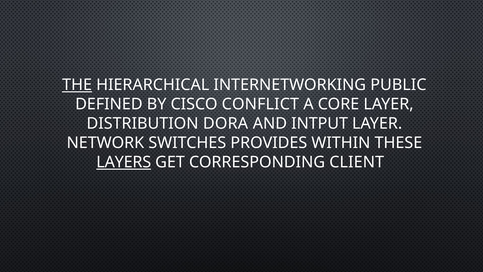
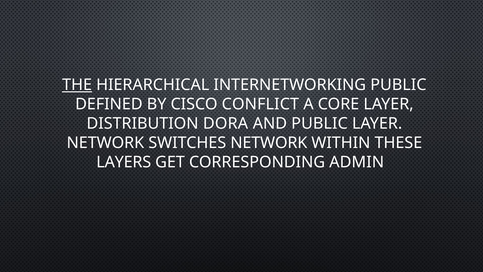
AND INTPUT: INTPUT -> PUBLIC (320, 123)
SWITCHES PROVIDES: PROVIDES -> NETWORK (269, 143)
LAYERS underline: present -> none (124, 162)
CLIENT: CLIENT -> ADMIN (357, 162)
